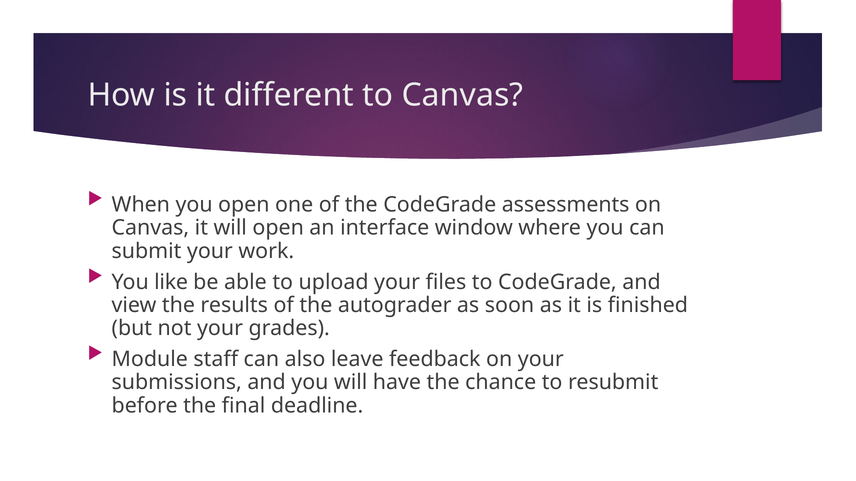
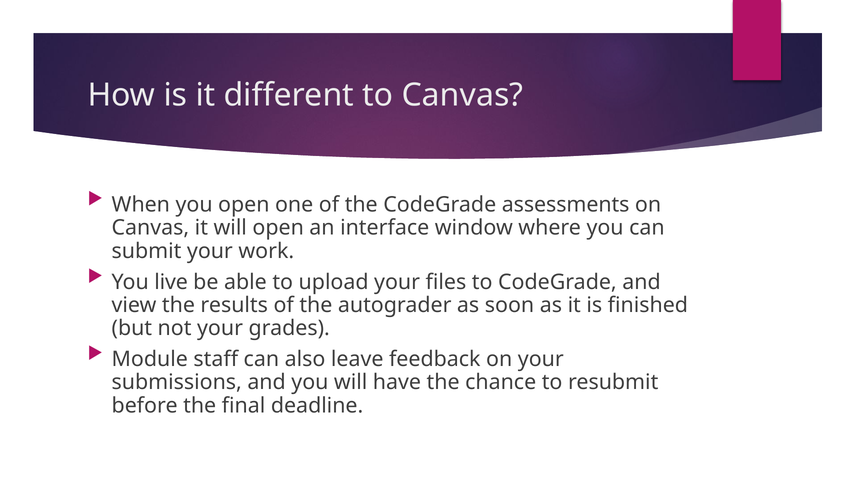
like: like -> live (171, 282)
